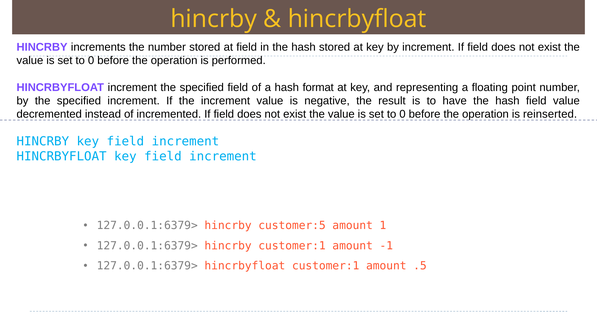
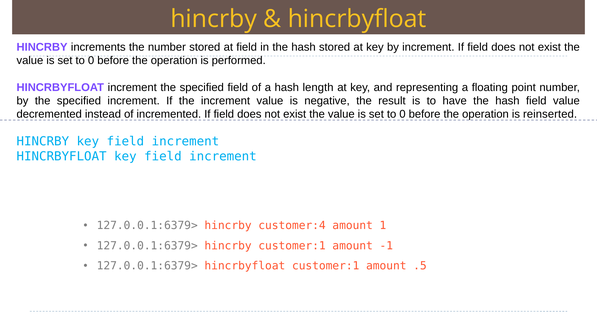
format: format -> length (318, 87)
customer:5: customer:5 -> customer:4 (292, 225)
